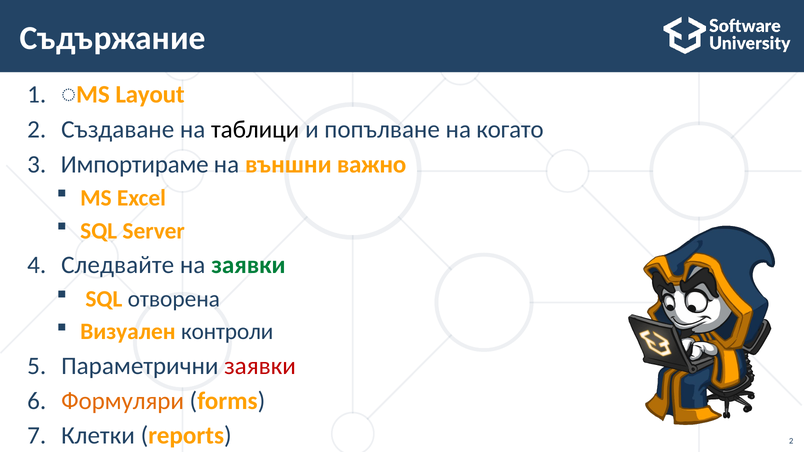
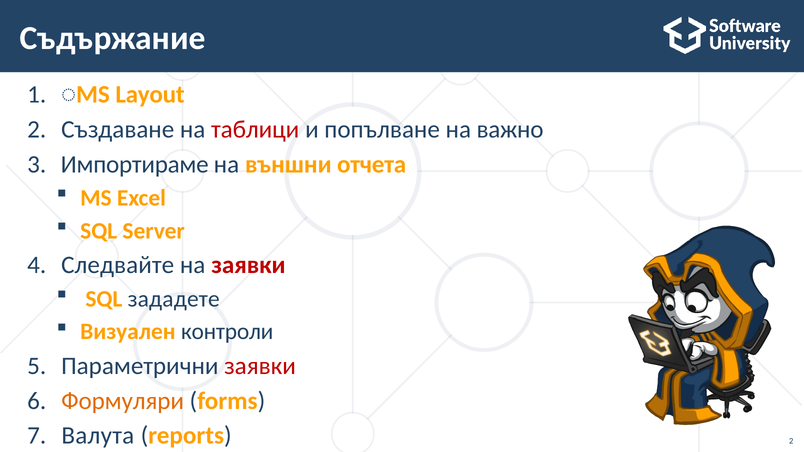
таблици colour: black -> red (255, 129)
когато: когато -> важно (510, 129)
важно: важно -> отчета (372, 164)
заявки colour: green -> red (248, 265)
отворена: отворена -> зададете (174, 299)
Клетки: Клетки -> Валута (98, 436)
